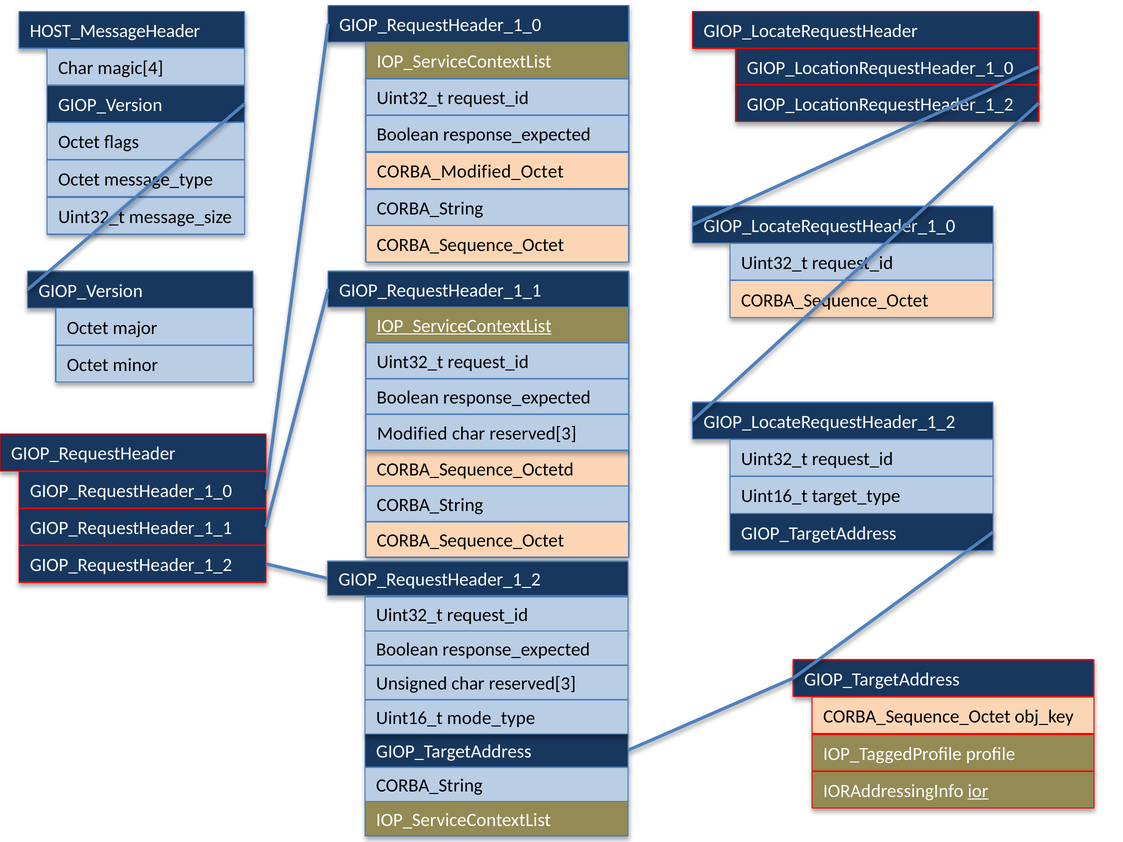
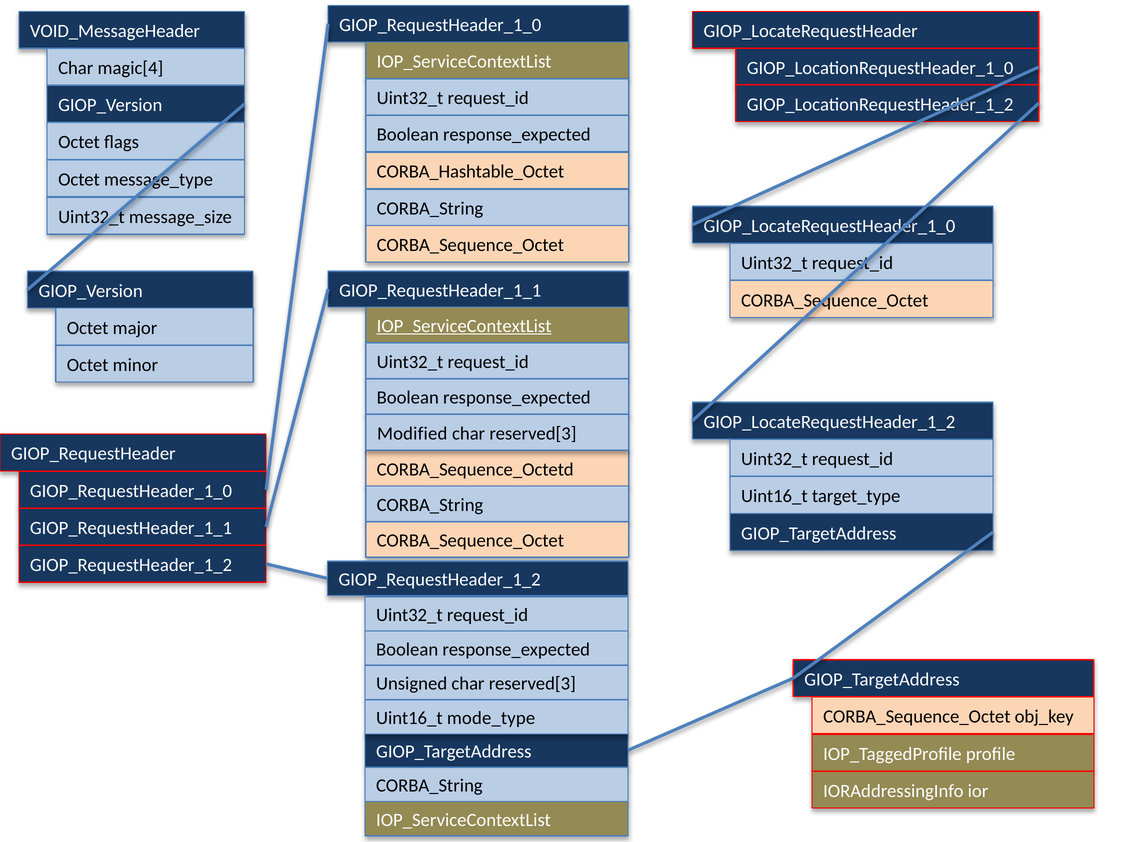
HOST_MessageHeader: HOST_MessageHeader -> VOID_MessageHeader (115, 31)
CORBA_Modified_Octet: CORBA_Modified_Octet -> CORBA_Hashtable_Octet (470, 172)
ior underline: present -> none (978, 791)
